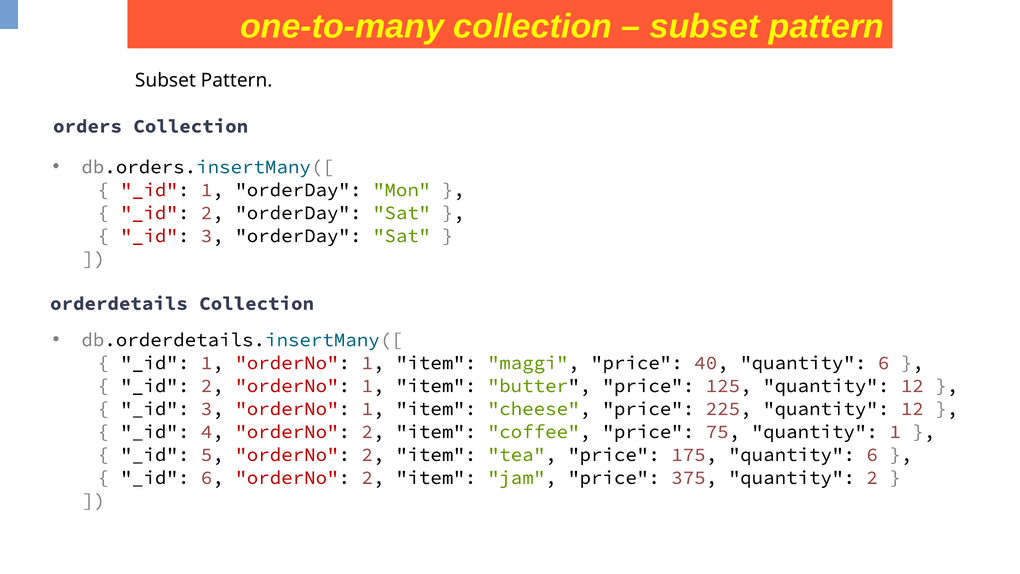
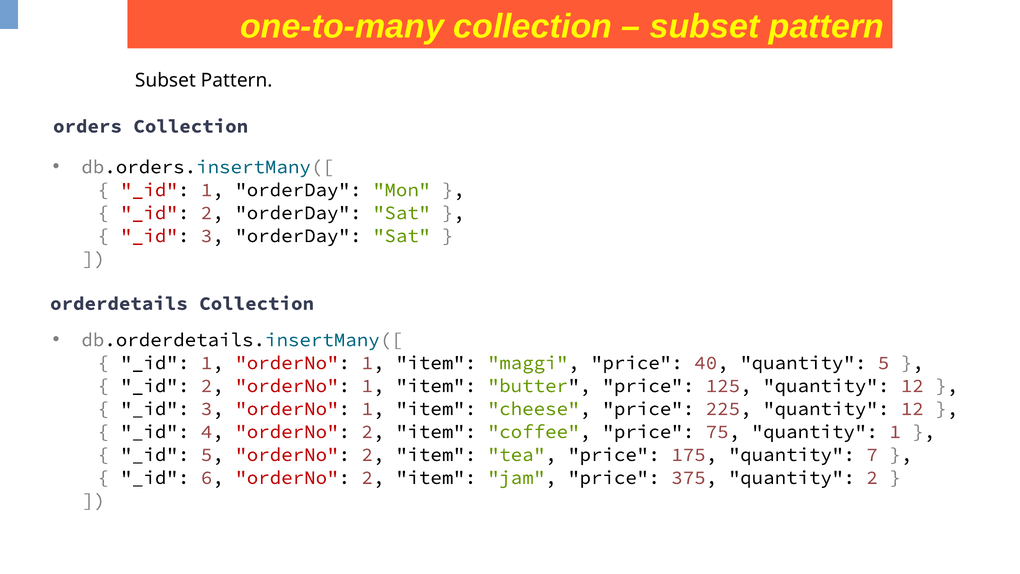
40 quantity 6: 6 -> 5 (884, 363)
175 quantity 6: 6 -> 7 (872, 454)
